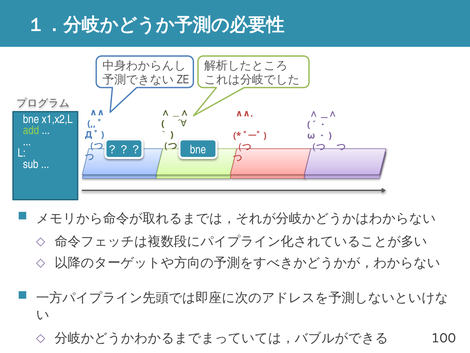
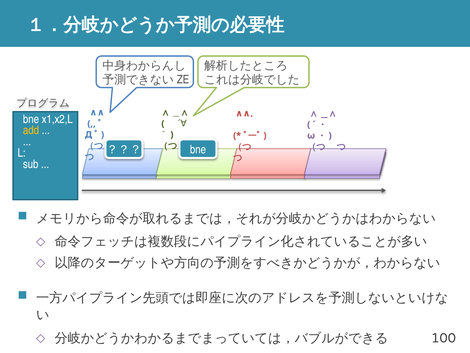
add colour: light green -> yellow (31, 130)
